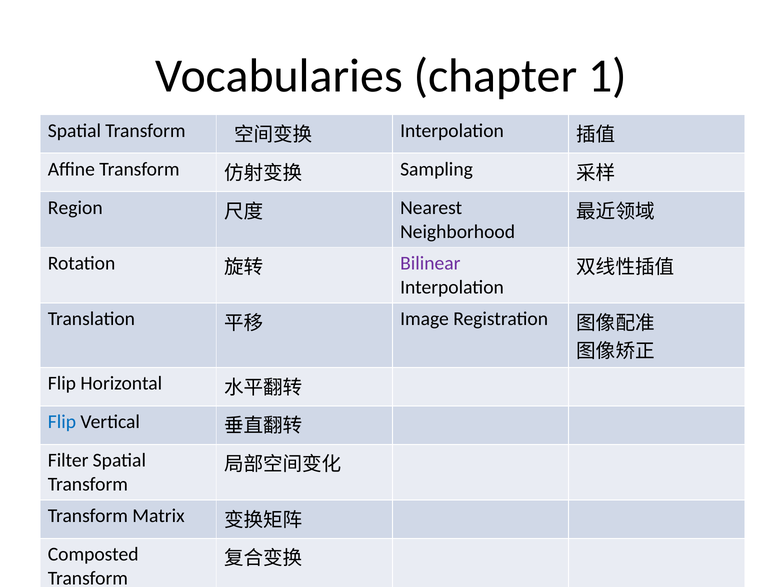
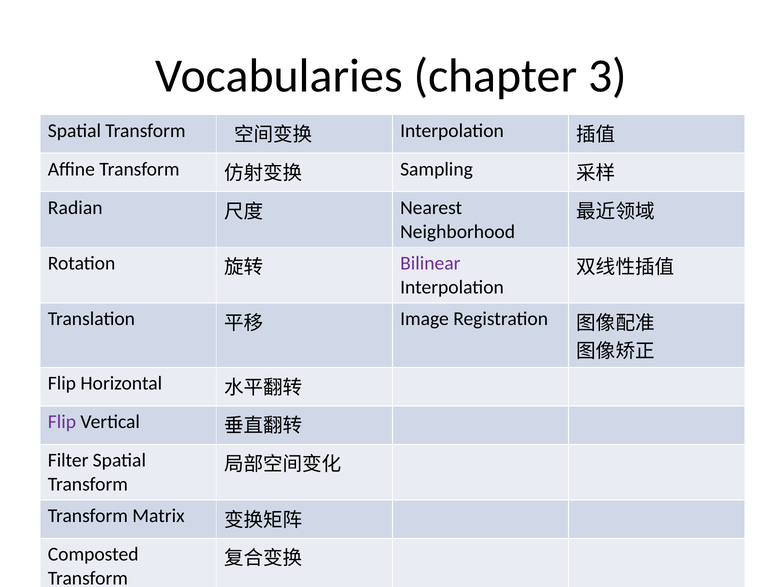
1: 1 -> 3 (607, 76)
Region: Region -> Radian (75, 208)
Flip colour: blue -> purple (62, 422)
